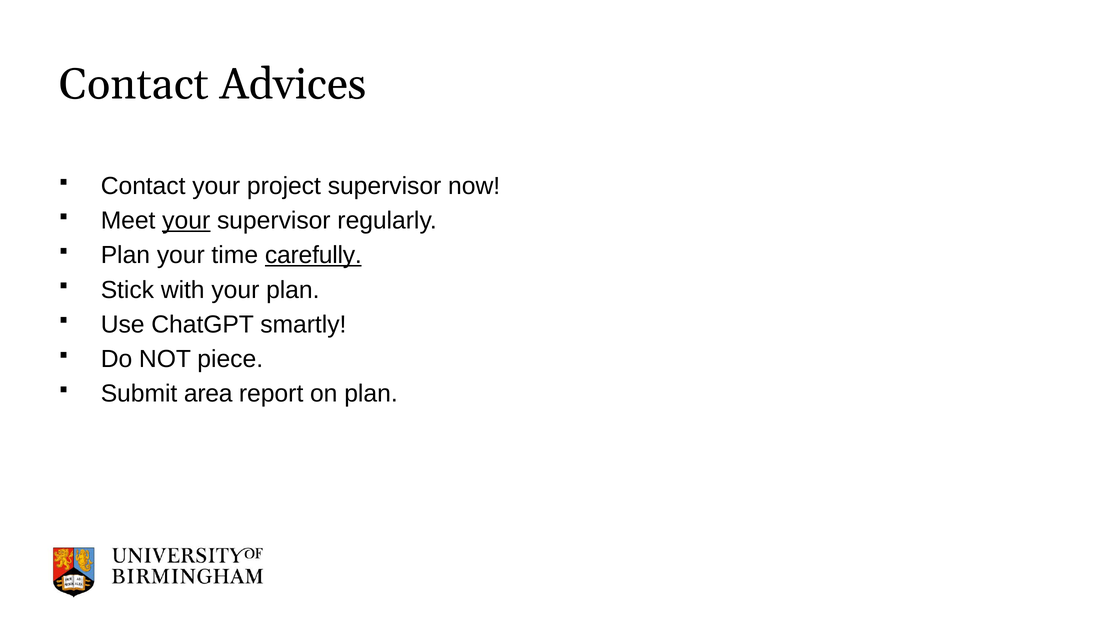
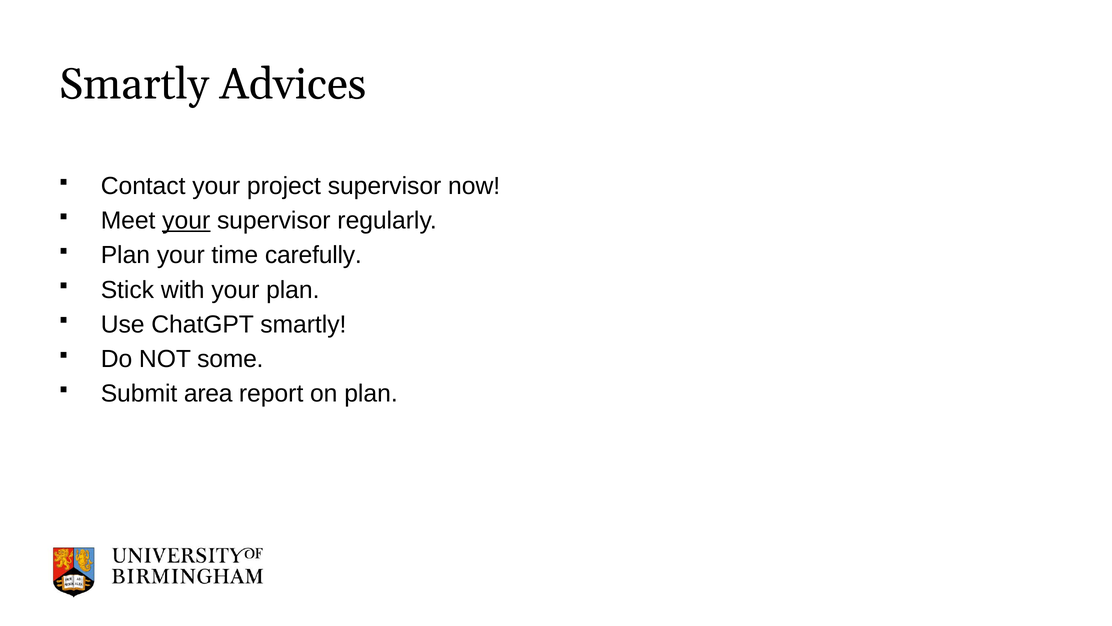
Contact: Contact -> Smartly (134, 84)
carefully underline: present -> none (313, 255)
piece: piece -> some (230, 359)
